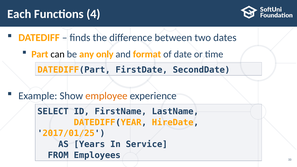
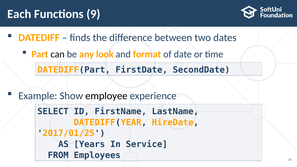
4: 4 -> 9 (93, 14)
only: only -> look (105, 54)
employee colour: orange -> black (106, 96)
